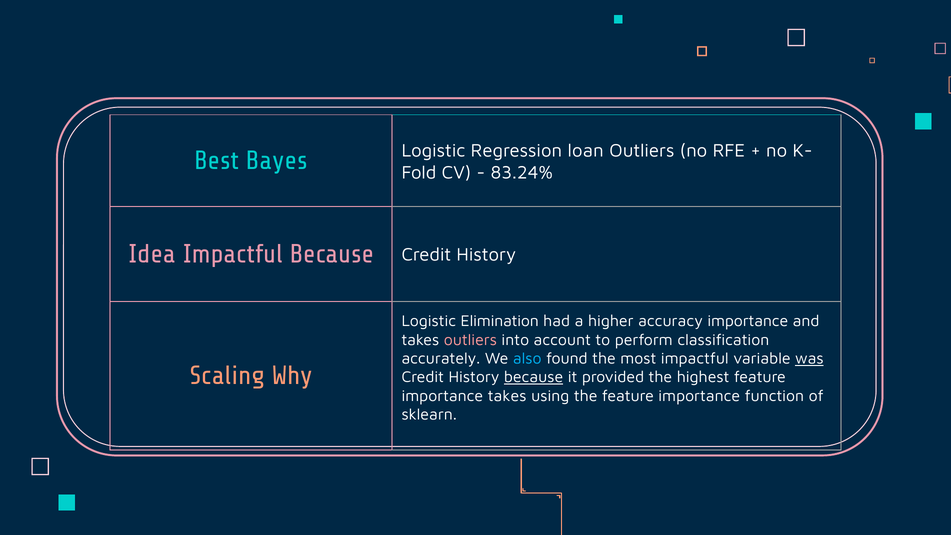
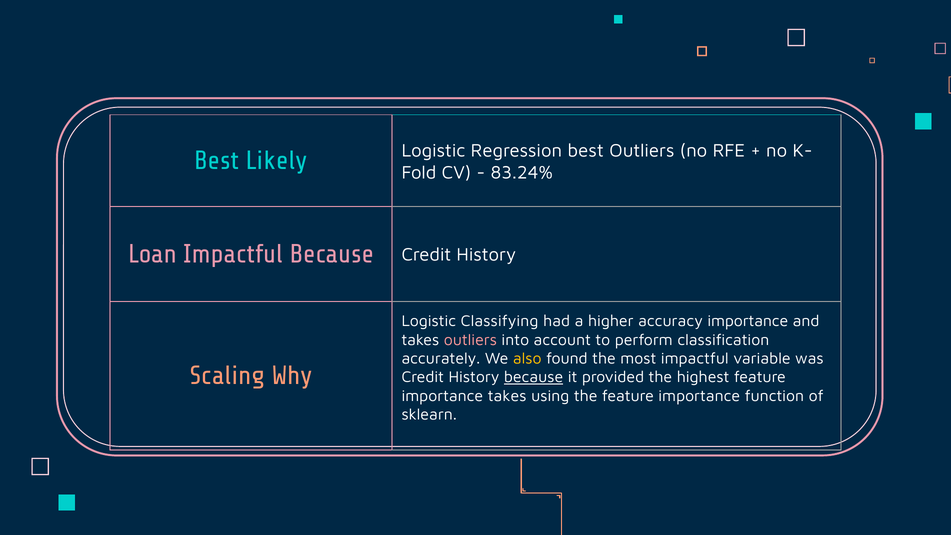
Bayes: Bayes -> Likely (277, 160)
Regression loan: loan -> best (586, 151)
Idea: Idea -> Loan (152, 254)
Elimination: Elimination -> Classifying (500, 321)
also colour: light blue -> yellow (527, 359)
was underline: present -> none (809, 359)
